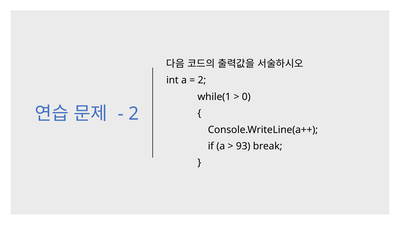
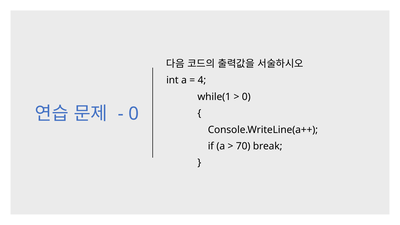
2: 2 -> 4 (202, 80)
2: 2 -> 0 (134, 114)
93: 93 -> 70 (243, 146)
